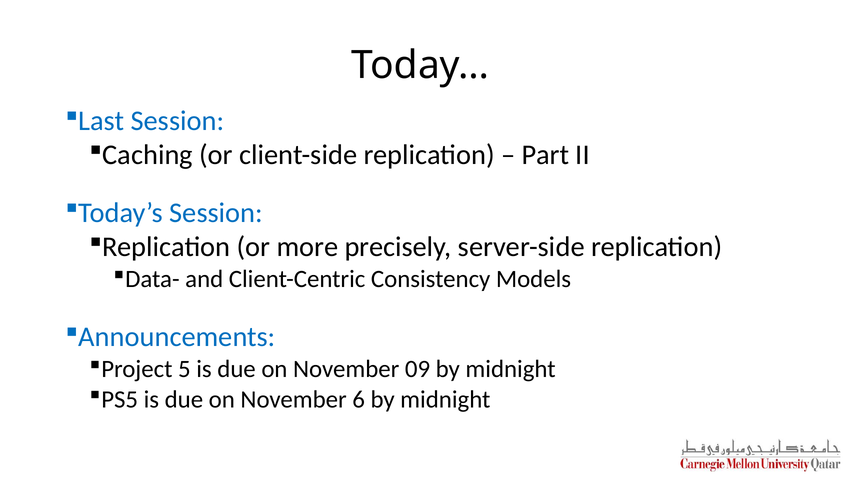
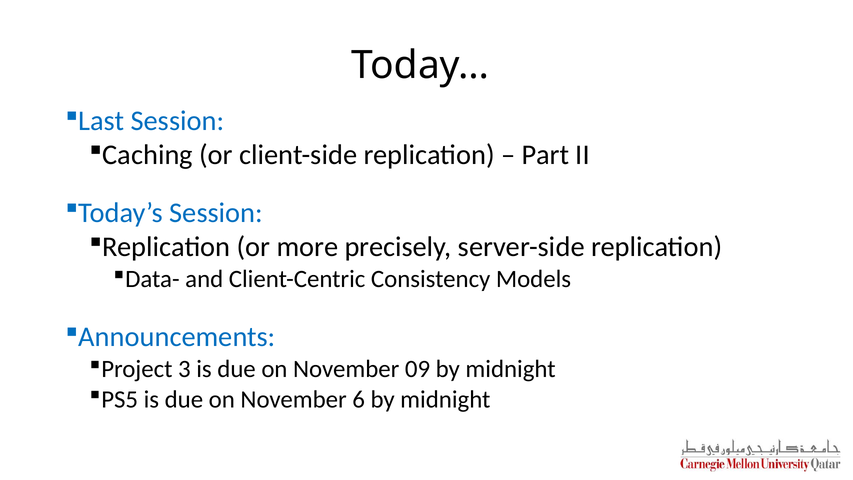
5: 5 -> 3 (184, 369)
